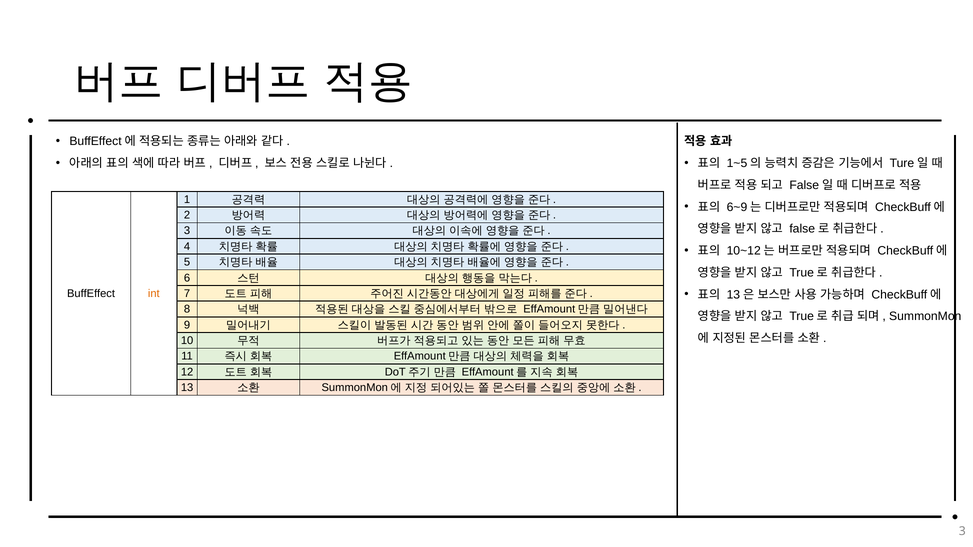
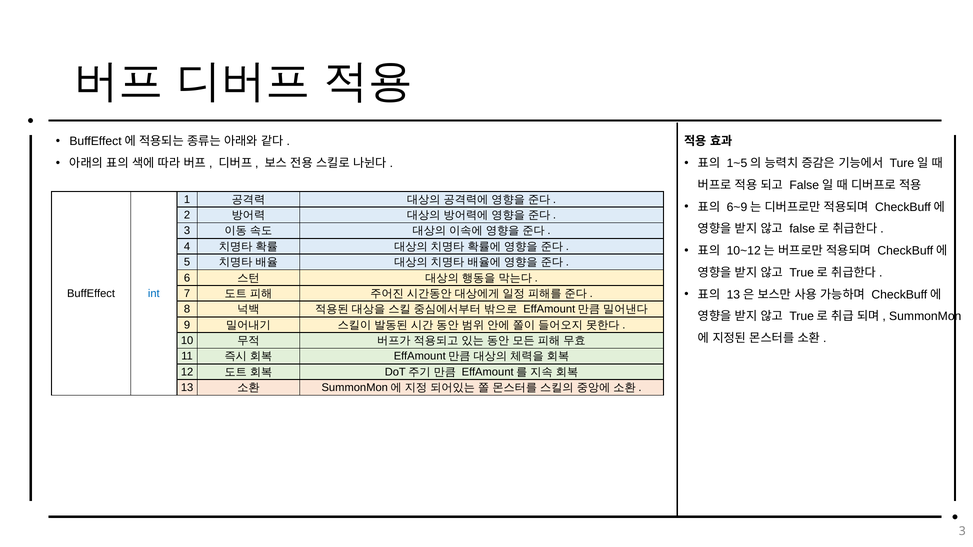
int colour: orange -> blue (154, 294)
